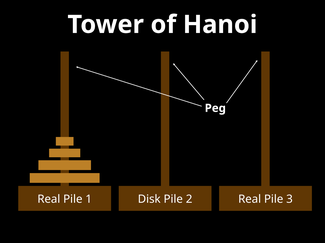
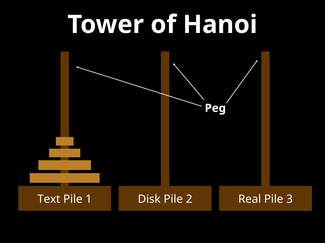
Real: Real -> Text (49, 200)
